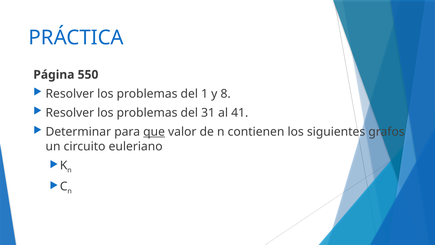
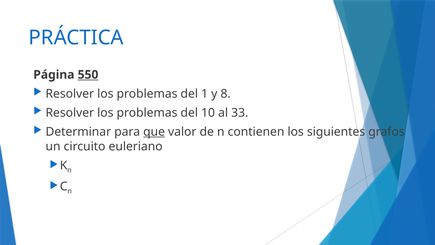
550 underline: none -> present (88, 75)
31: 31 -> 10 (208, 113)
41: 41 -> 33 (240, 113)
